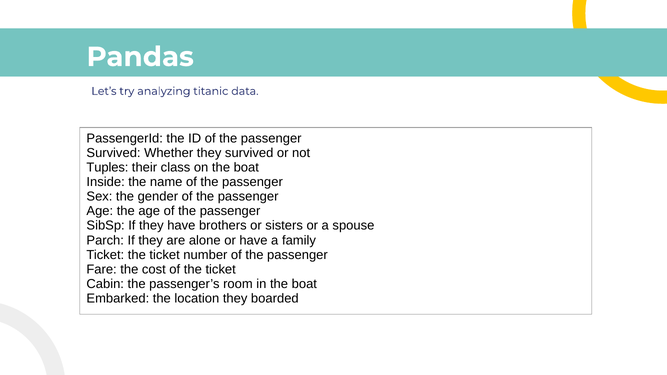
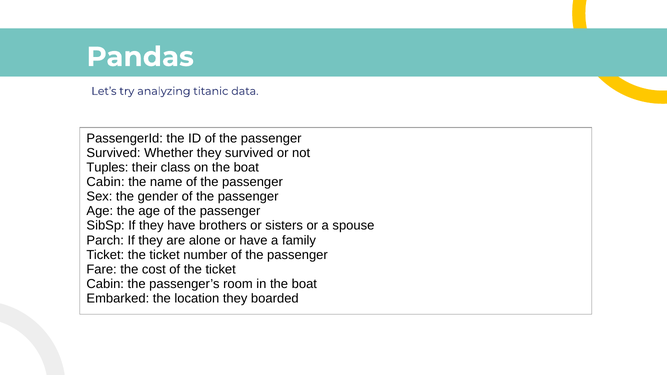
Inside: Inside -> Cabin (106, 182)
